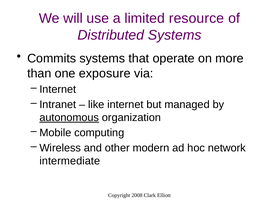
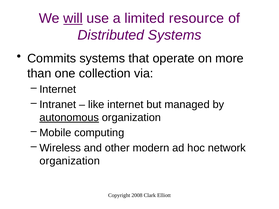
will underline: none -> present (73, 18)
exposure: exposure -> collection (105, 73)
intermediate: intermediate -> organization (70, 161)
